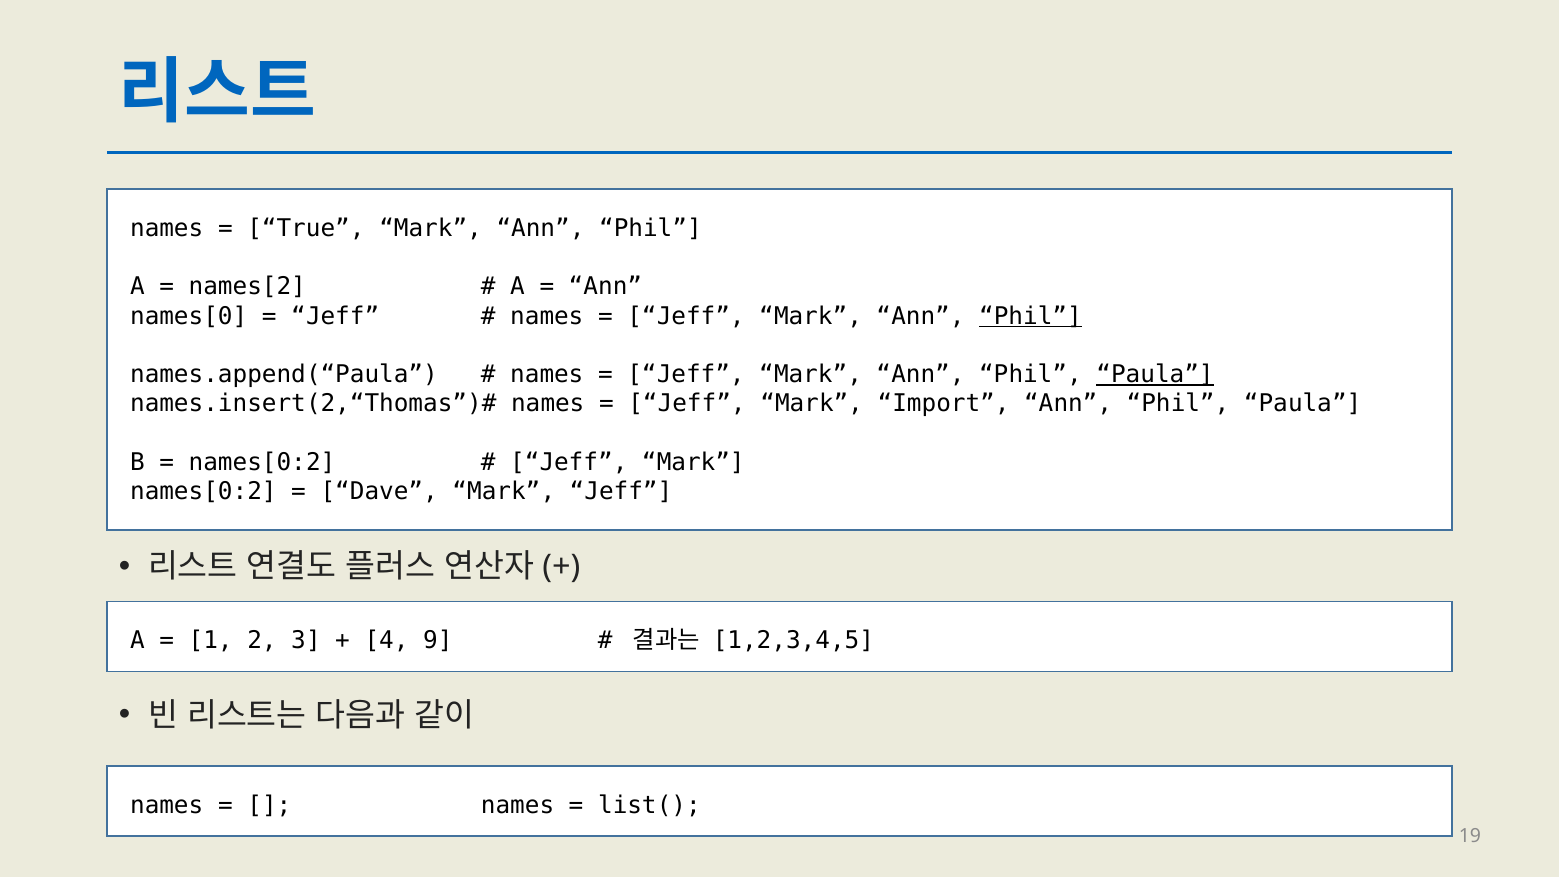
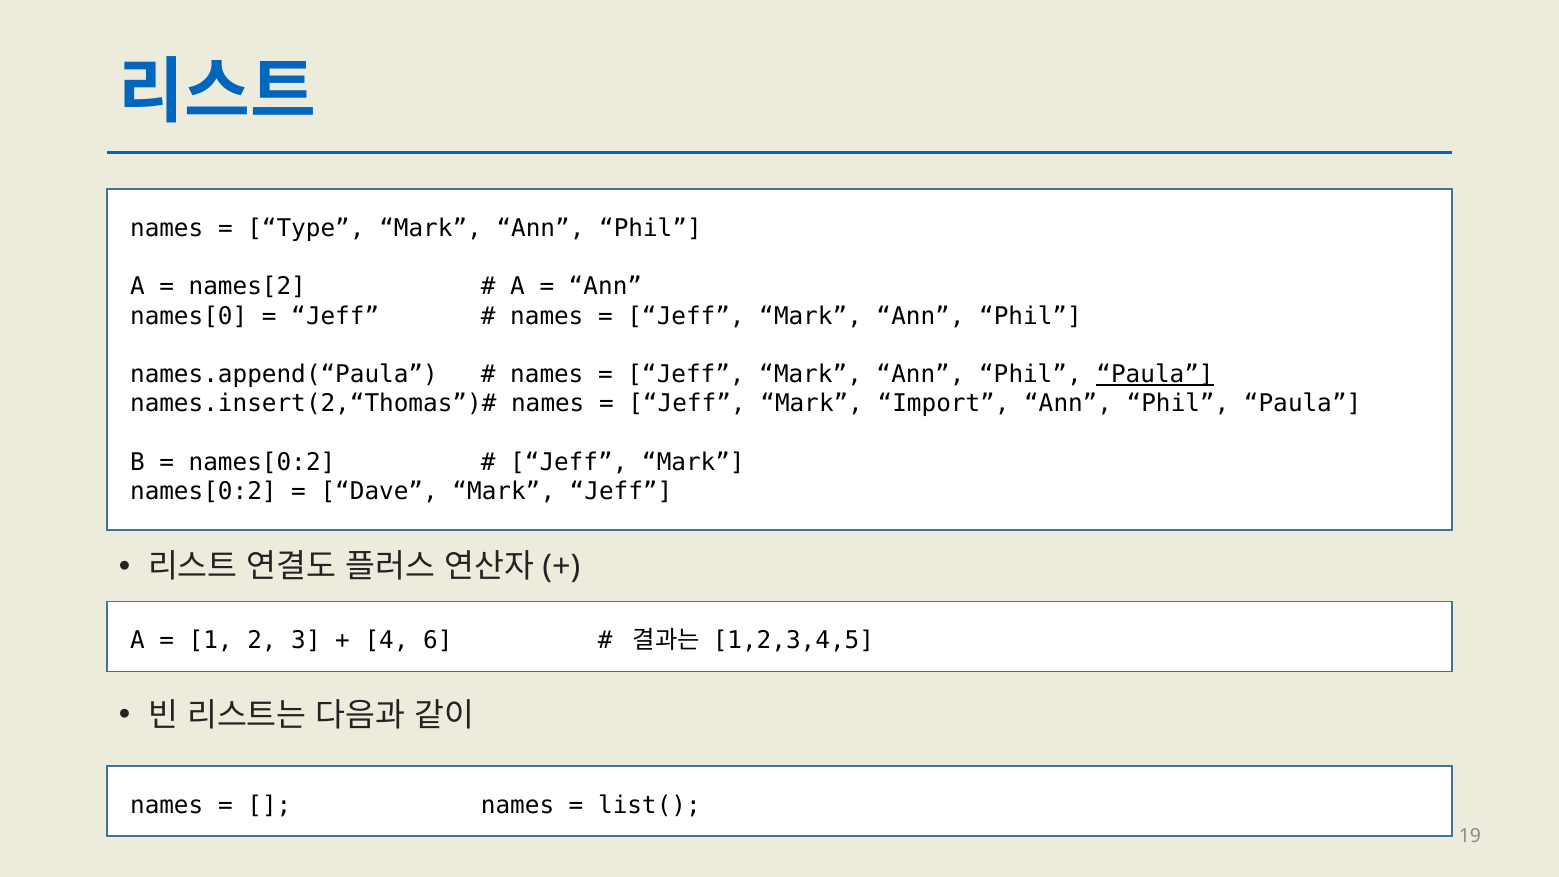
True: True -> Type (306, 228)
Phil underline: present -> none (1030, 316)
9: 9 -> 6 (438, 641)
